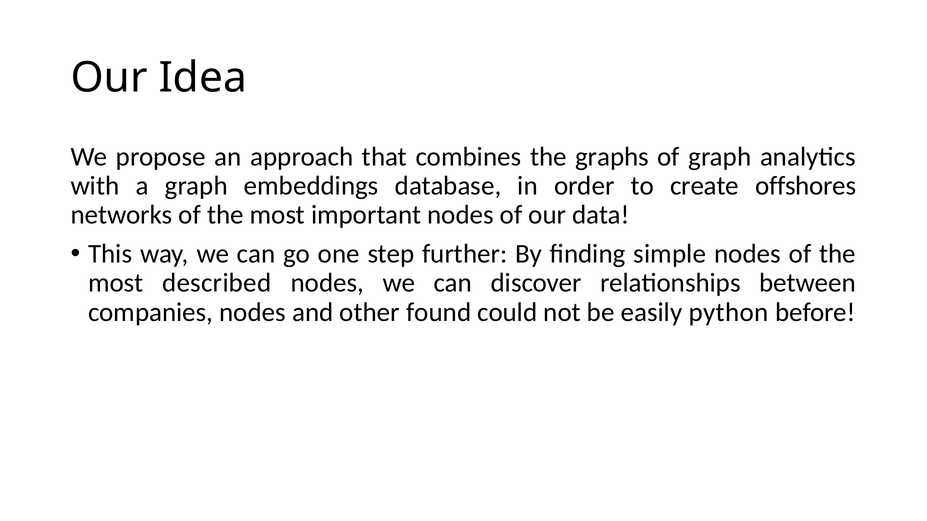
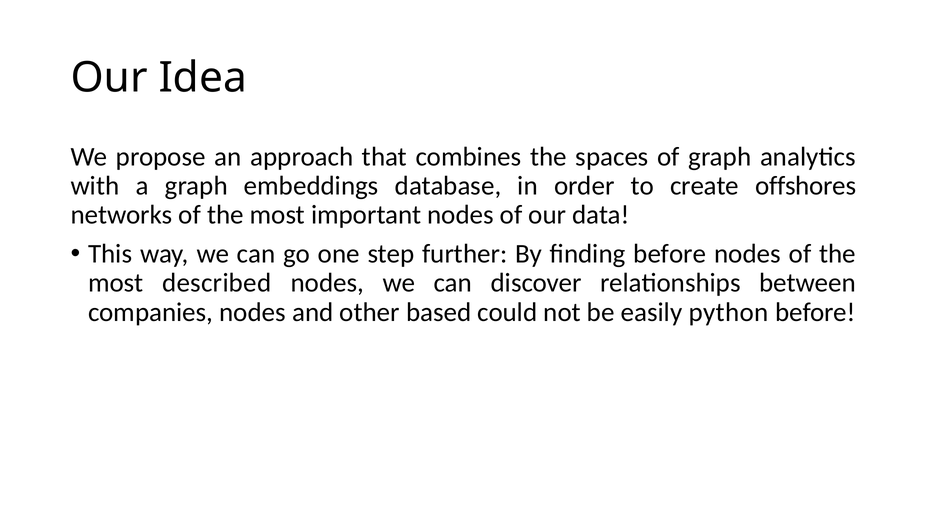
graphs: graphs -> spaces (612, 157)
finding simple: simple -> before (670, 254)
found: found -> based (439, 312)
